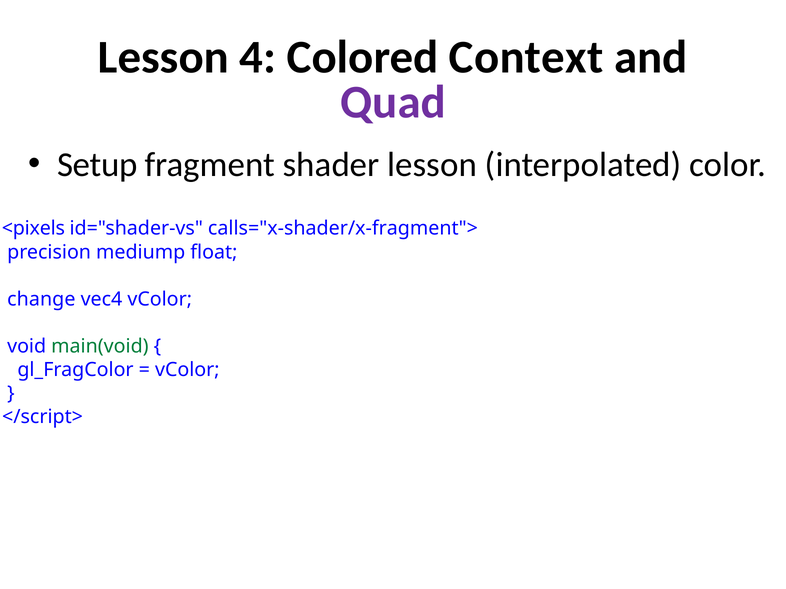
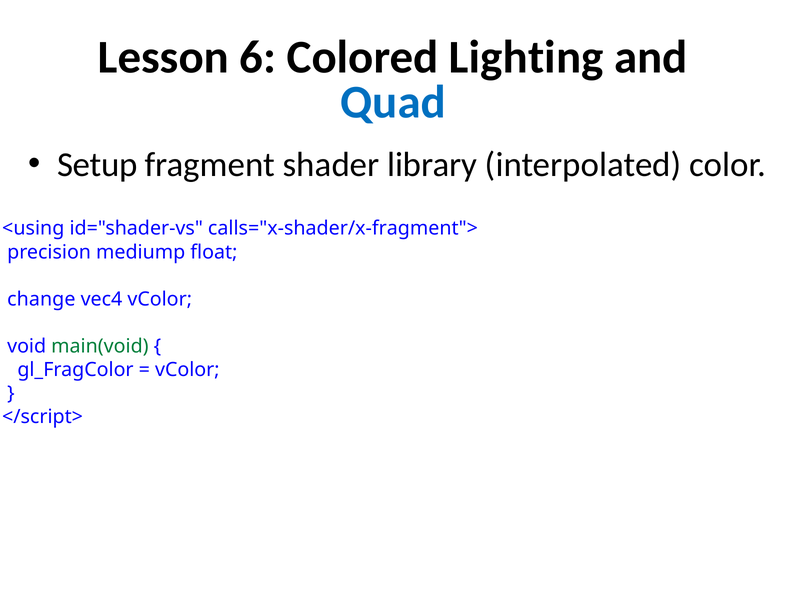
4: 4 -> 6 (258, 57)
Context: Context -> Lighting (526, 57)
Quad colour: purple -> blue (393, 102)
shader lesson: lesson -> library (432, 165)
<pixels: <pixels -> <using (33, 229)
